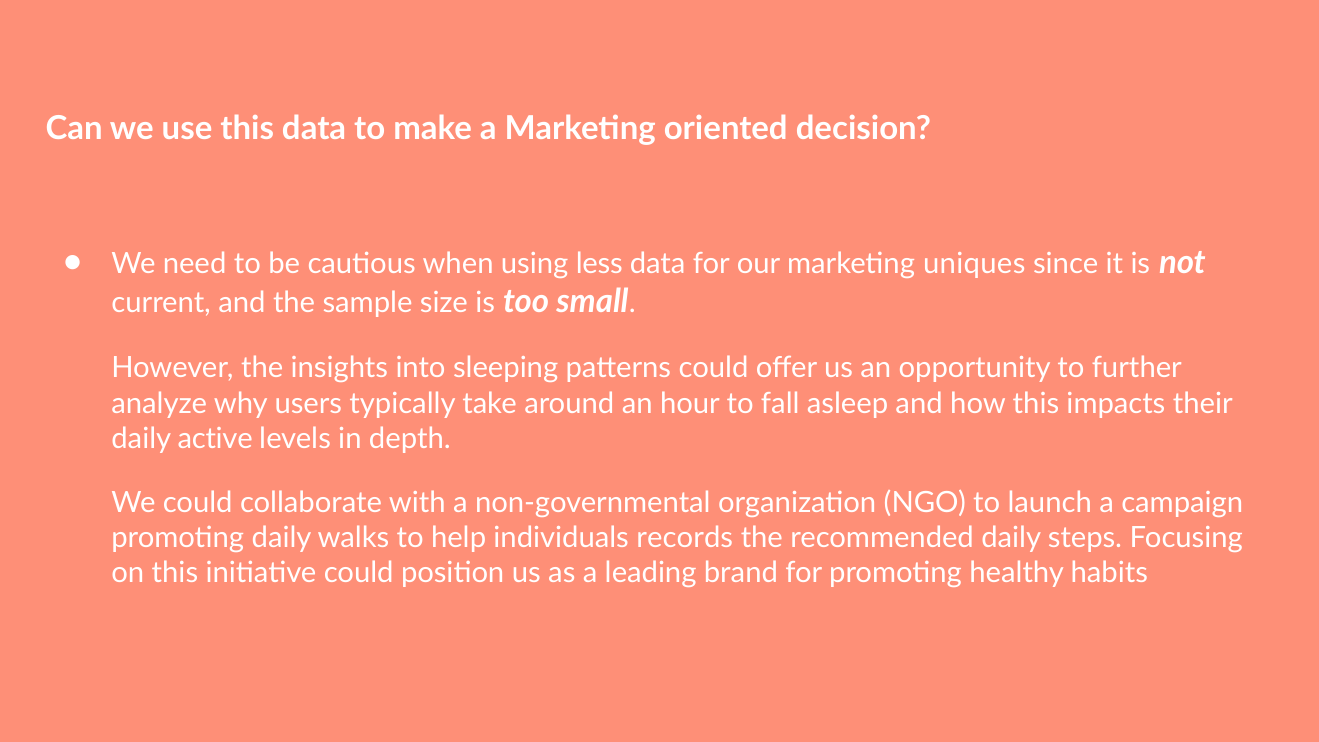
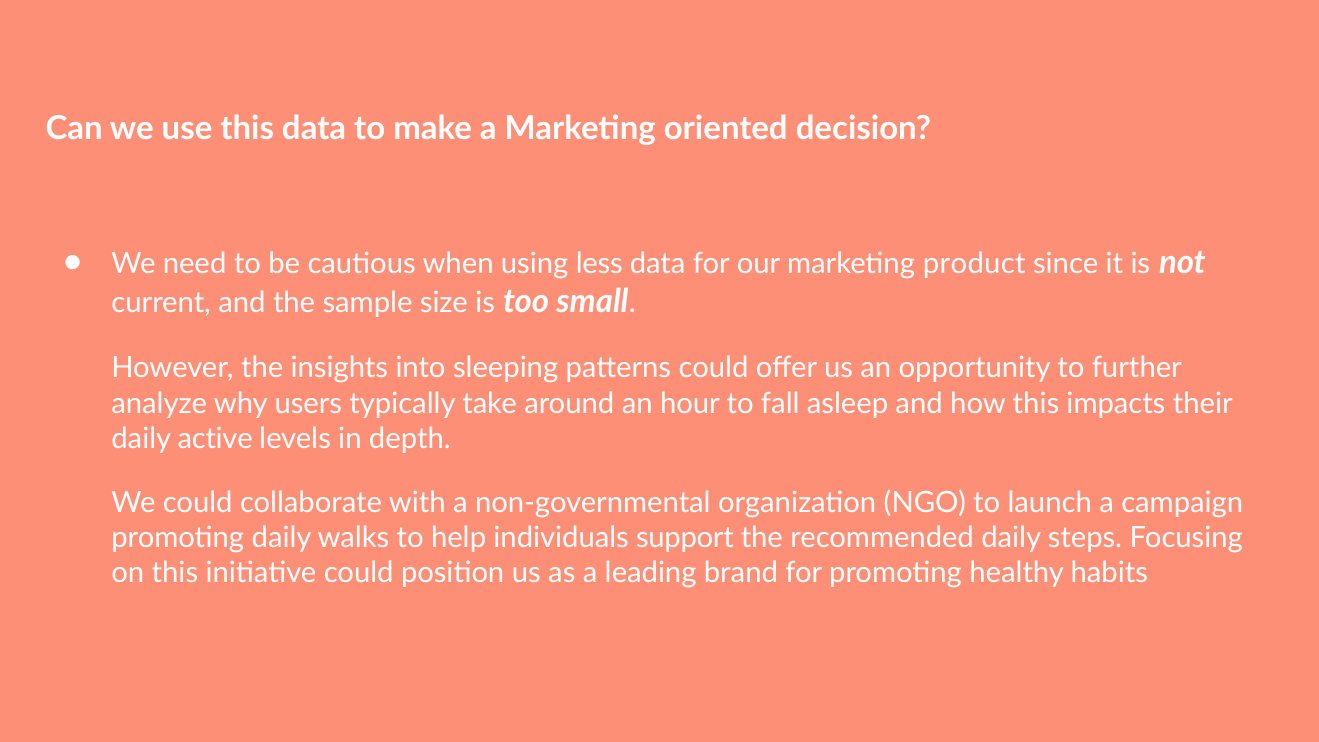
uniques: uniques -> product (974, 263)
records: records -> support (685, 538)
